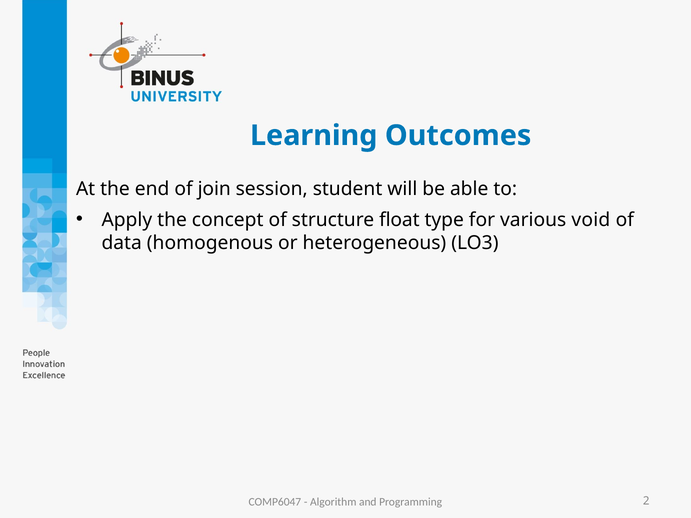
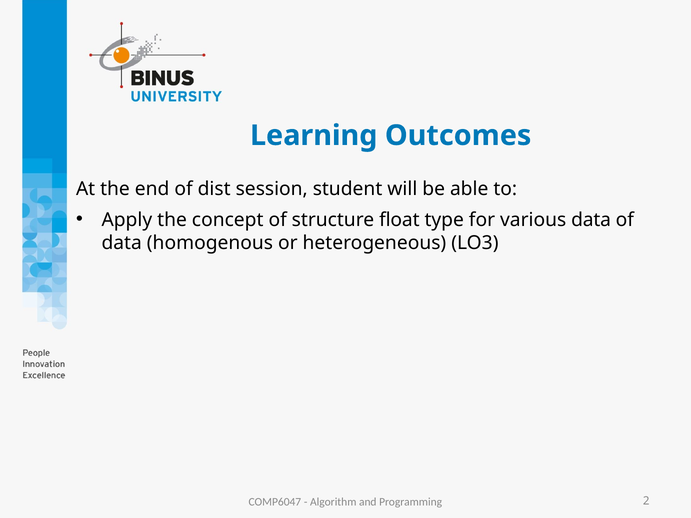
join: join -> dist (214, 189)
various void: void -> data (591, 220)
